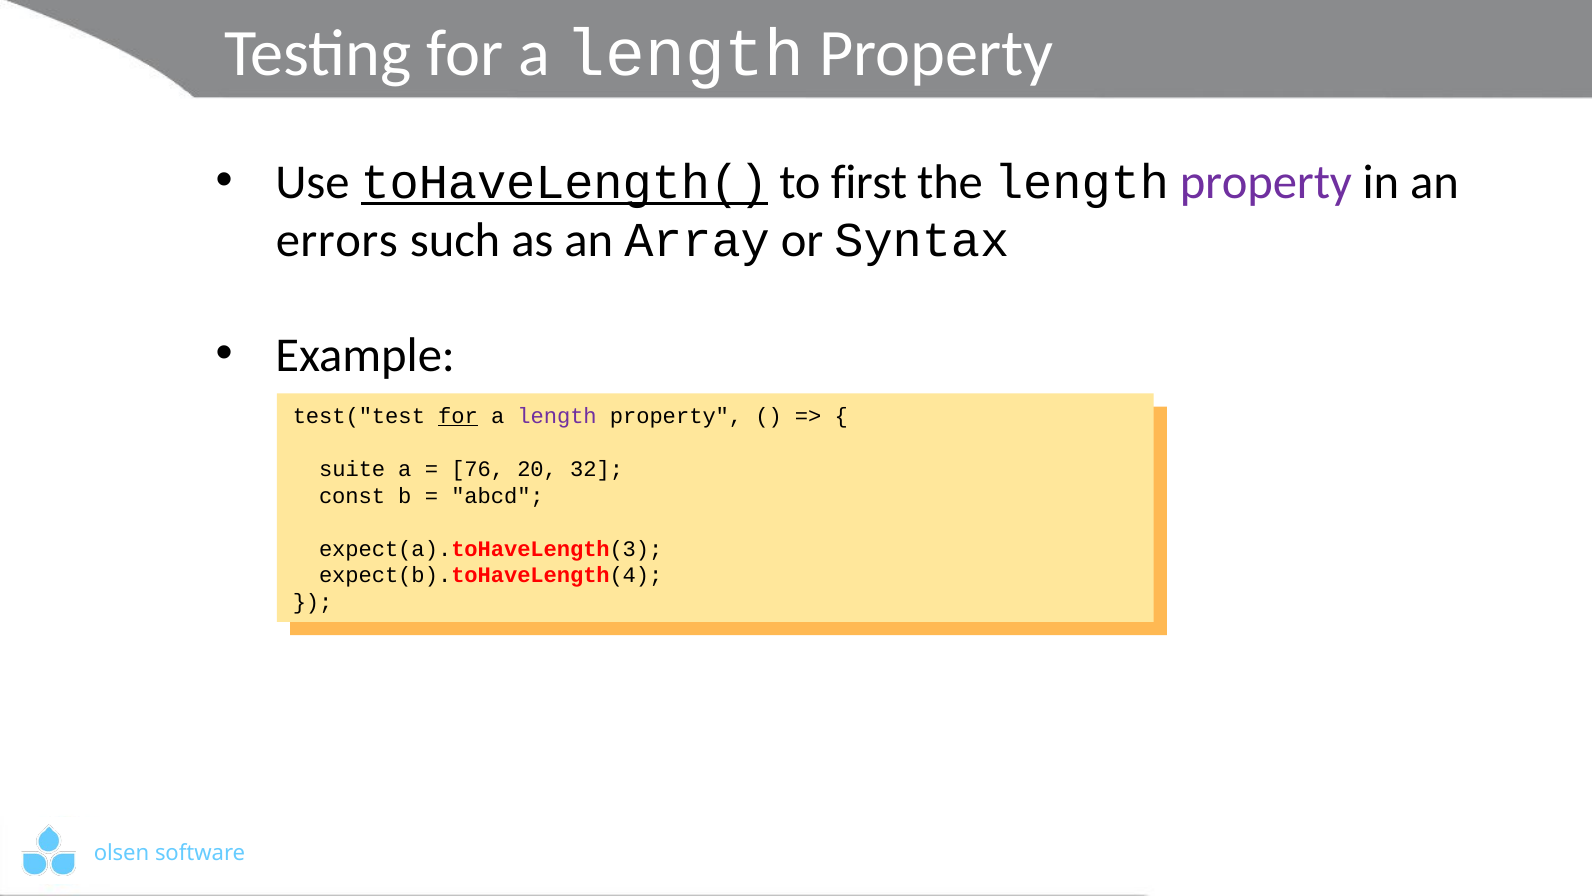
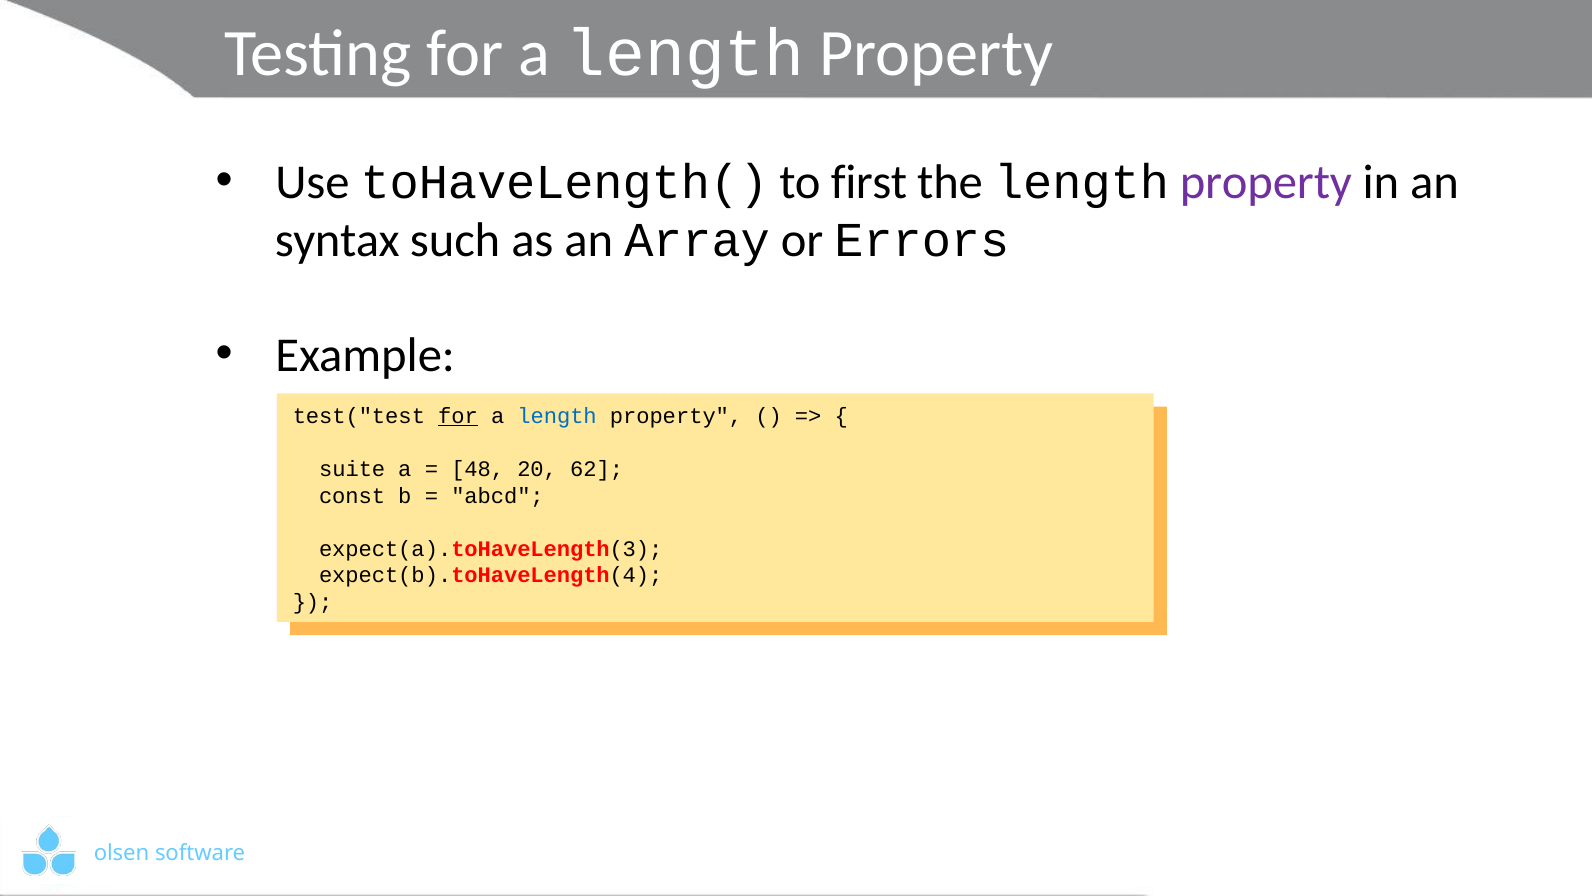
toHaveLength( underline: present -> none (564, 182)
errors: errors -> syntax (337, 241)
Syntax: Syntax -> Errors (922, 241)
length colour: purple -> blue (557, 416)
76: 76 -> 48 (478, 469)
32: 32 -> 62 (597, 469)
